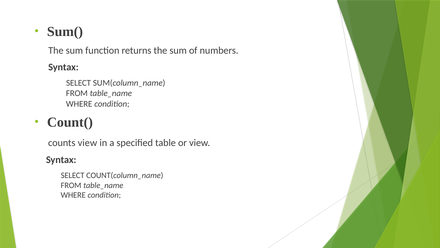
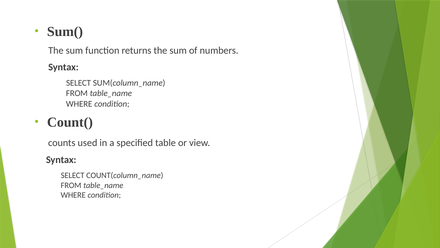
counts view: view -> used (87, 143)
